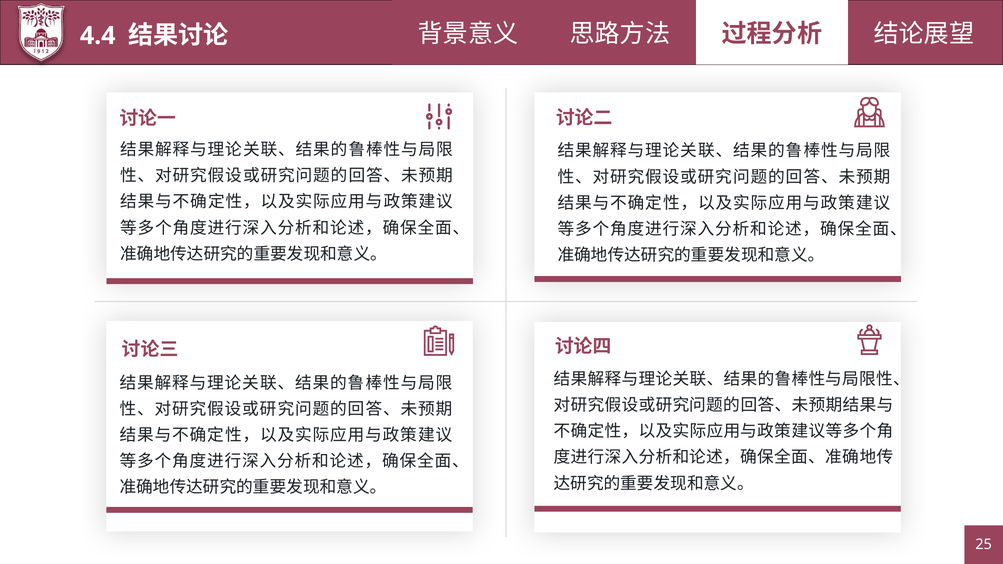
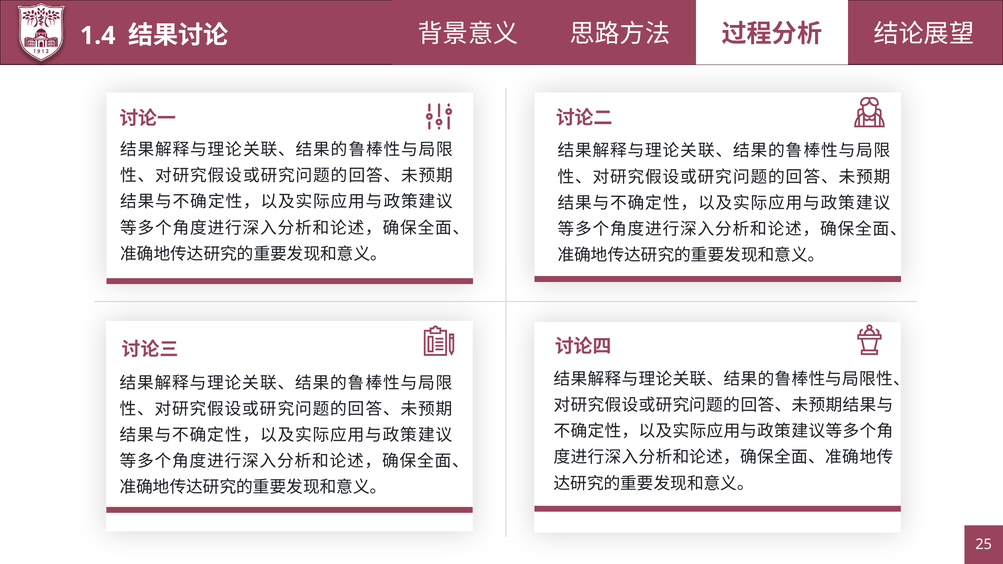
4.4: 4.4 -> 1.4 (98, 36)
